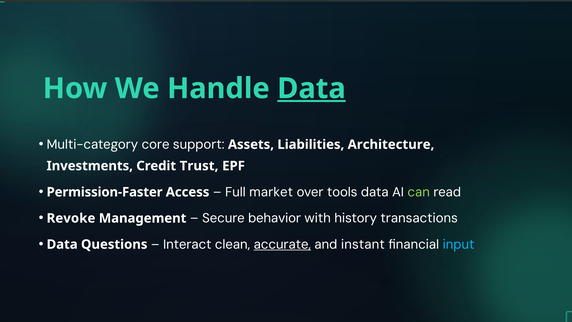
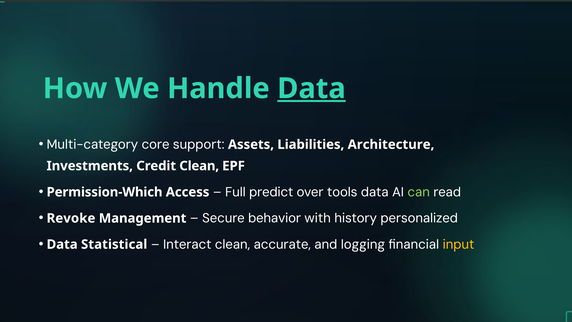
Credit Trust: Trust -> Clean (199, 166)
Permission-Faster: Permission-Faster -> Permission-Which (105, 192)
market: market -> predict (271, 192)
transactions: transactions -> personalized (419, 218)
Questions: Questions -> Statistical (114, 244)
accurate underline: present -> none (282, 244)
instant: instant -> logging (363, 244)
input colour: light blue -> yellow (459, 244)
